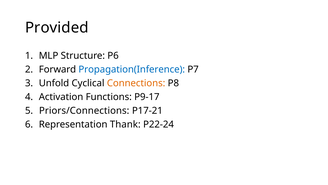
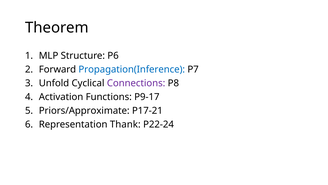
Provided: Provided -> Theorem (57, 28)
Connections colour: orange -> purple (136, 83)
Priors/Connections: Priors/Connections -> Priors/Approximate (84, 110)
